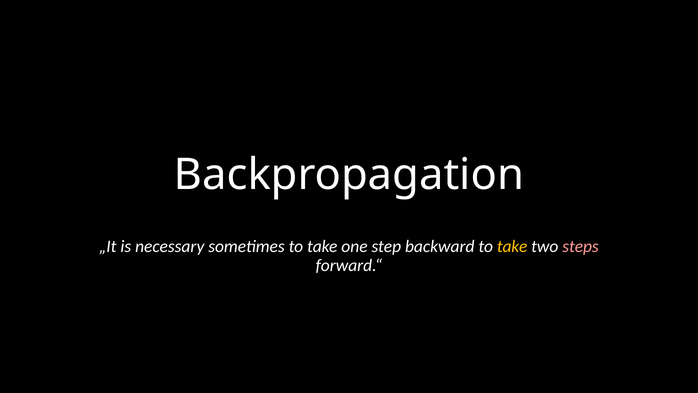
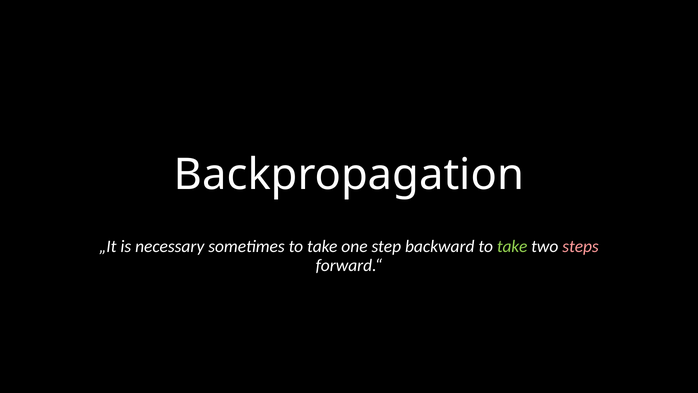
take colour: yellow -> light green (512, 246)
